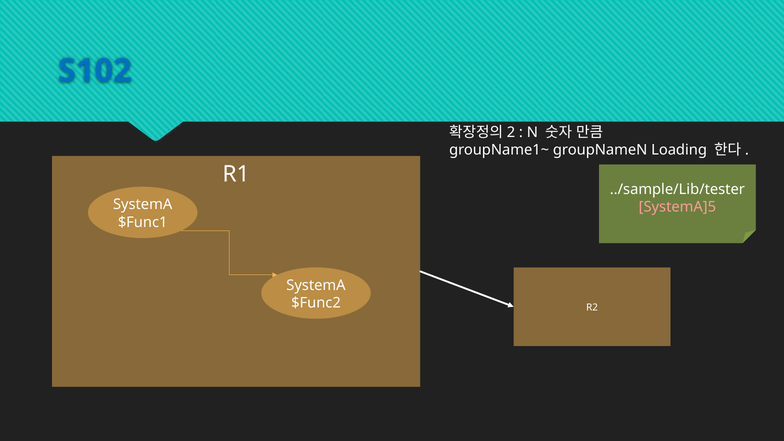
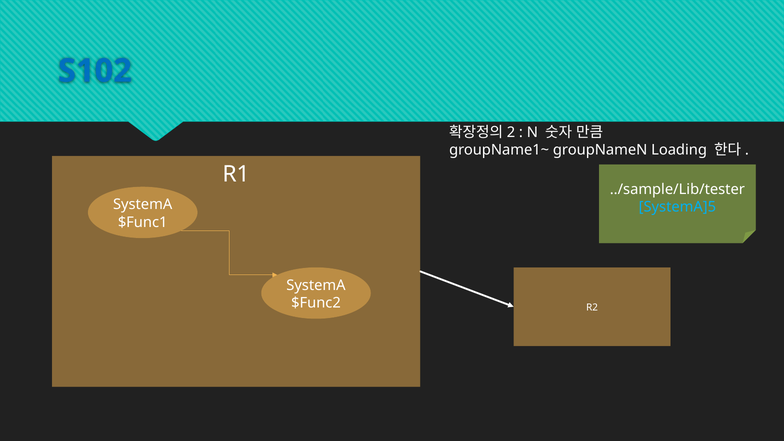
SystemA]5 colour: pink -> light blue (677, 207)
